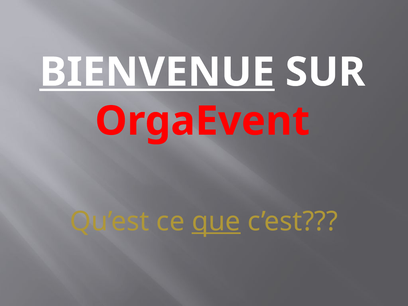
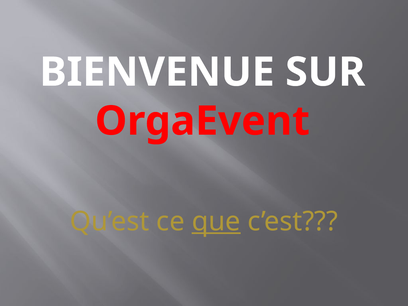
BIENVENUE underline: present -> none (157, 72)
